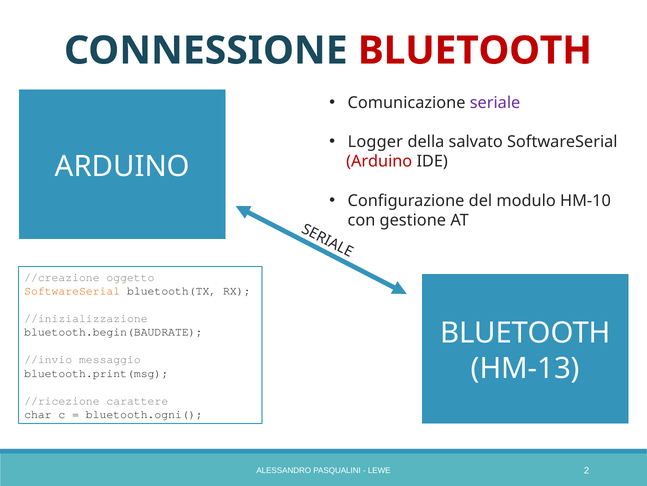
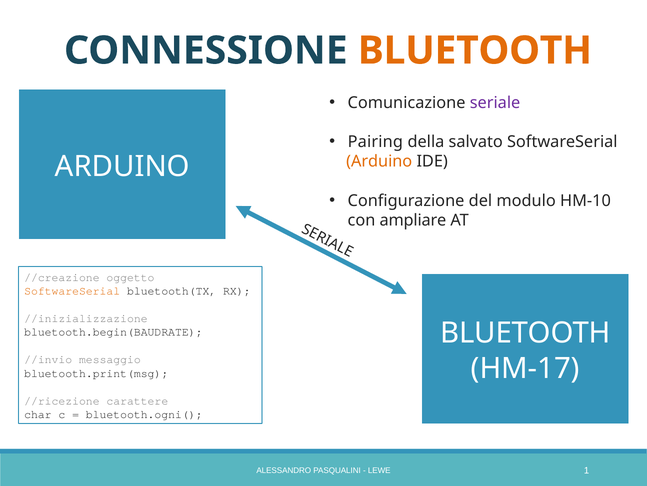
BLUETOOTH colour: red -> orange (475, 51)
Logger: Logger -> Pairing (375, 142)
Arduino colour: red -> orange (379, 161)
gestione: gestione -> ampliare (413, 220)
HM-13: HM-13 -> HM-17 (525, 368)
2: 2 -> 1 (587, 470)
